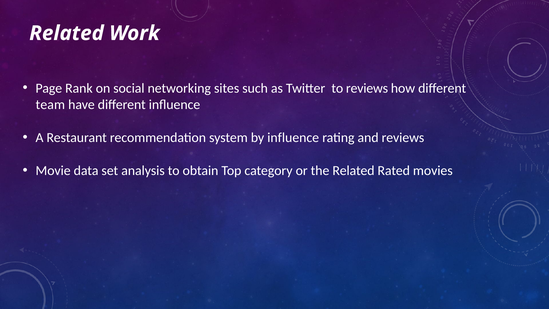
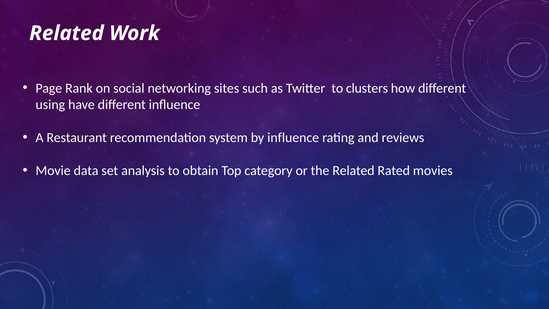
to reviews: reviews -> clusters (367, 88)
team: team -> using (50, 105)
